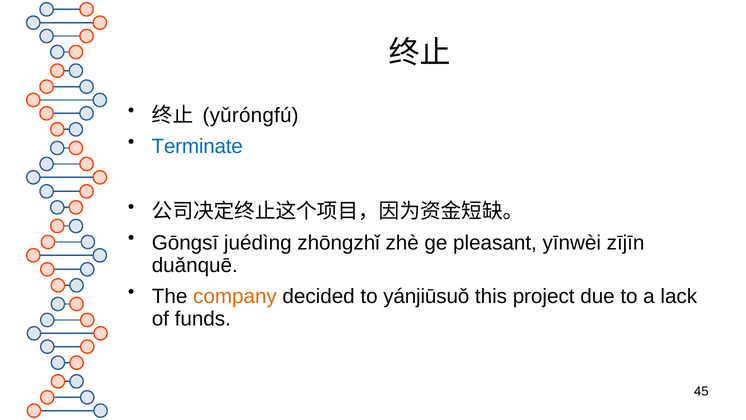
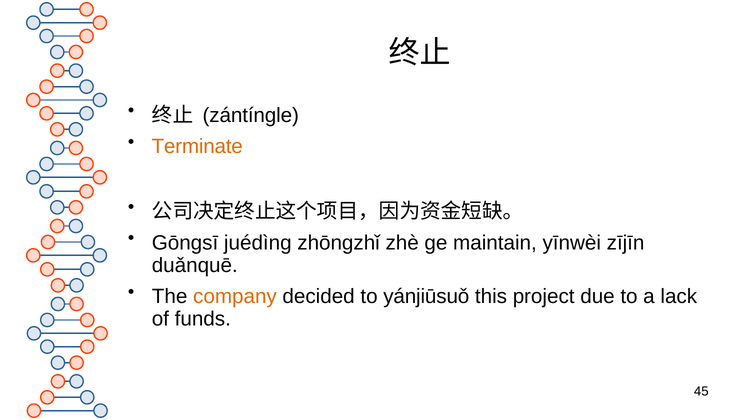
yǔróngfú: yǔróngfú -> zántíngle (251, 115)
Terminate colour: blue -> orange (197, 146)
pleasant: pleasant -> maintain (495, 243)
